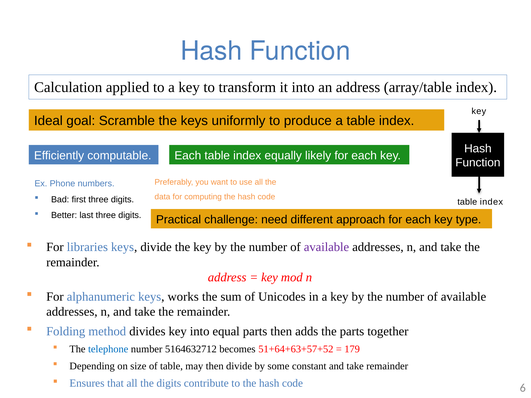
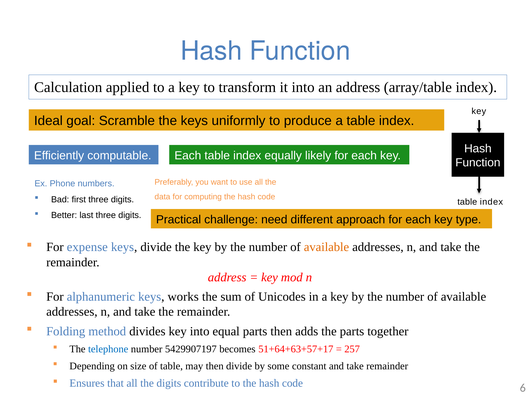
libraries: libraries -> expense (87, 247)
available colour: purple -> orange (326, 247)
5164632712: 5164632712 -> 5429907197 (191, 349)
51+64+63+57+52: 51+64+63+57+52 -> 51+64+63+57+17 (296, 349)
179: 179 -> 257 (352, 349)
